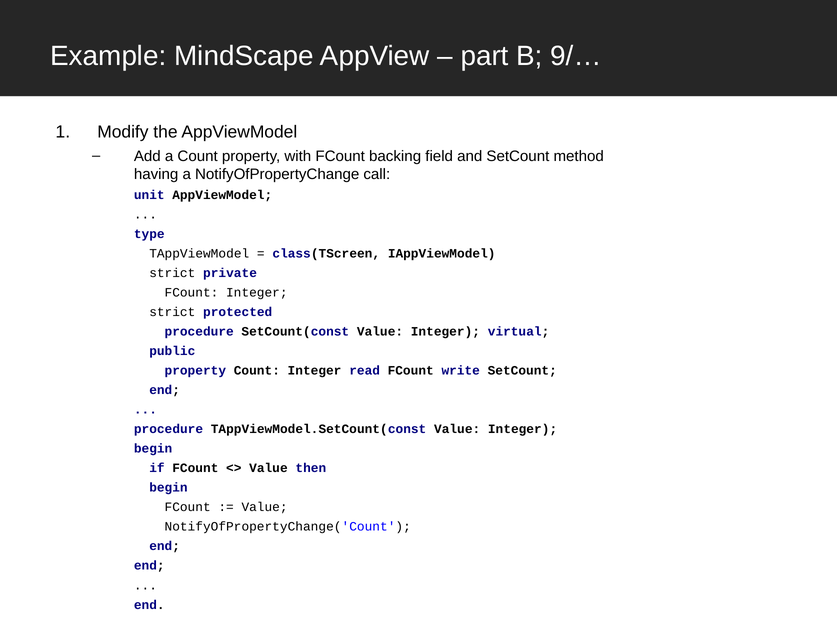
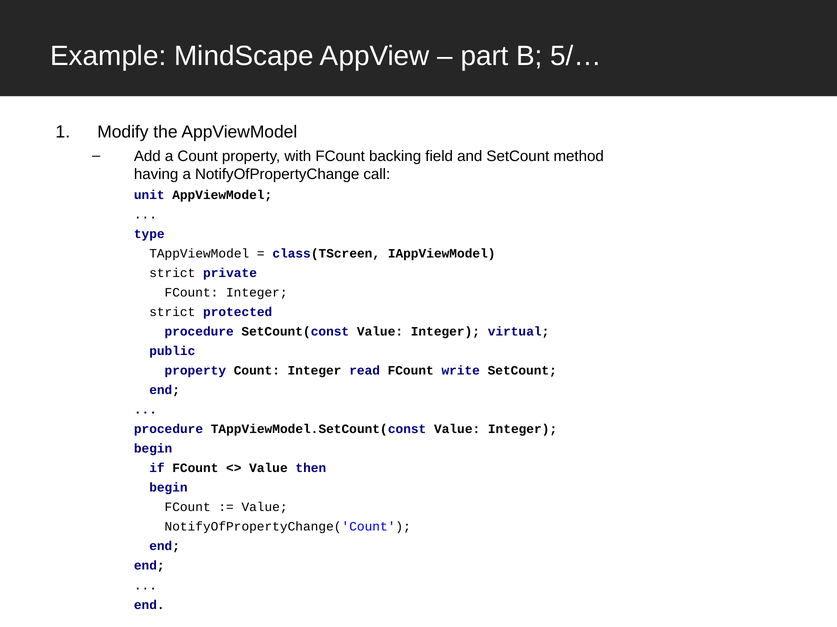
9/…: 9/… -> 5/… (576, 56)
